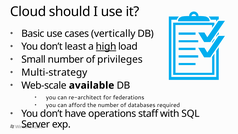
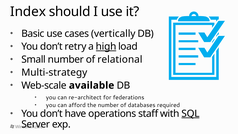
Cloud: Cloud -> Index (28, 12)
least: least -> retry (76, 47)
privileges: privileges -> relational (120, 59)
SQL underline: none -> present (190, 114)
